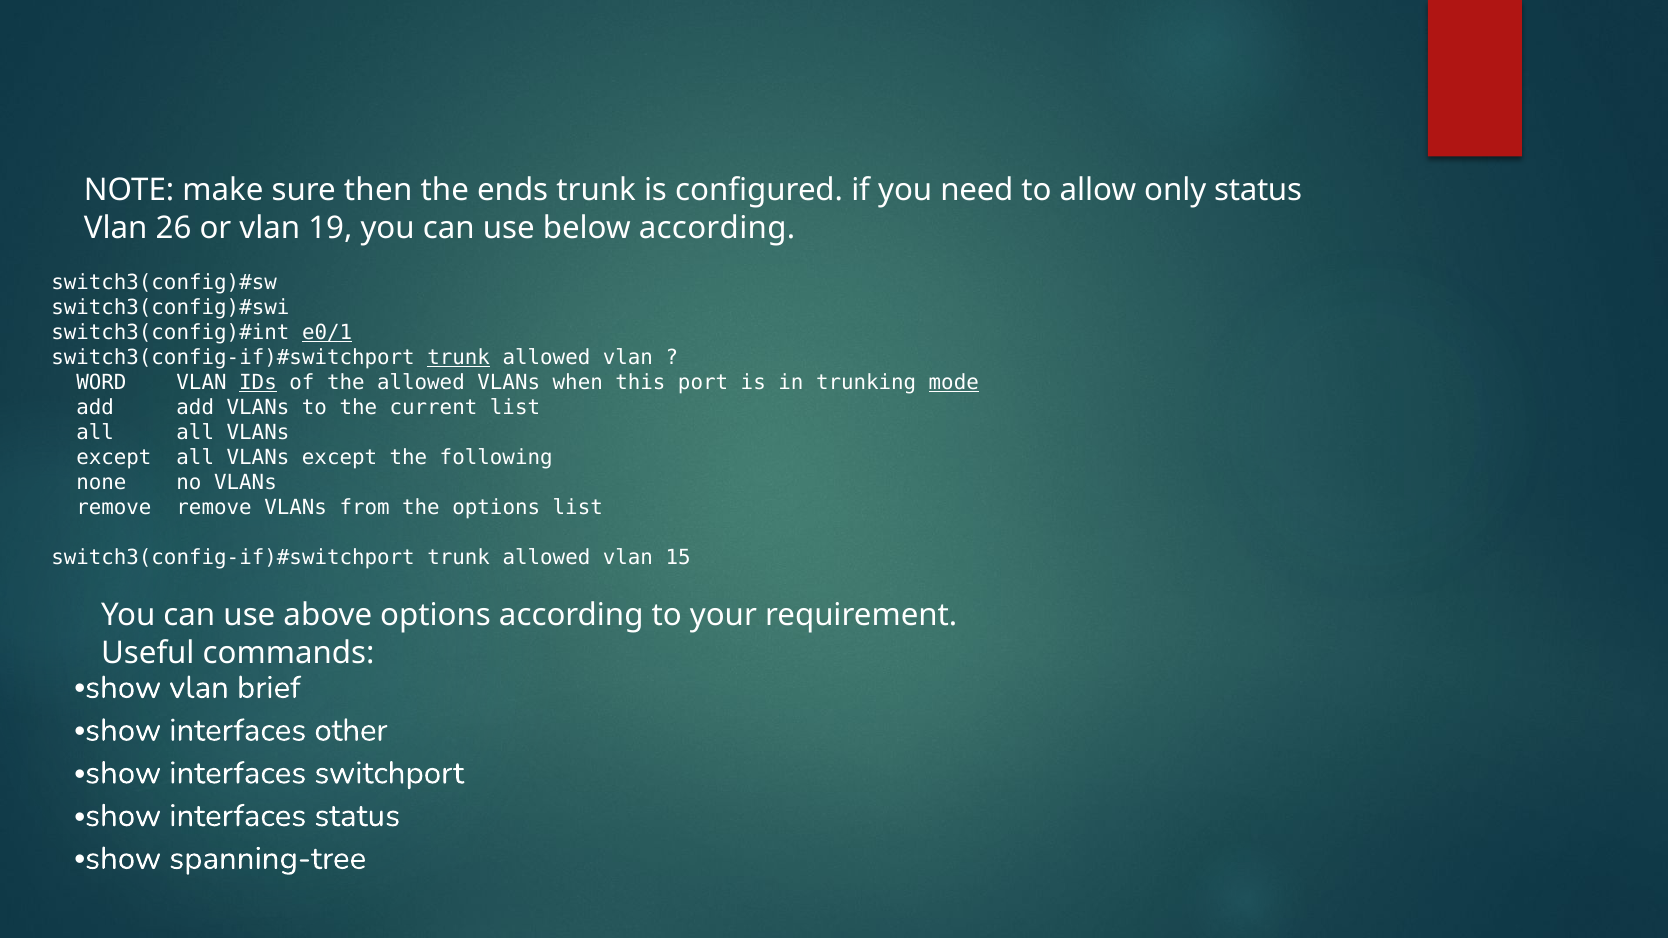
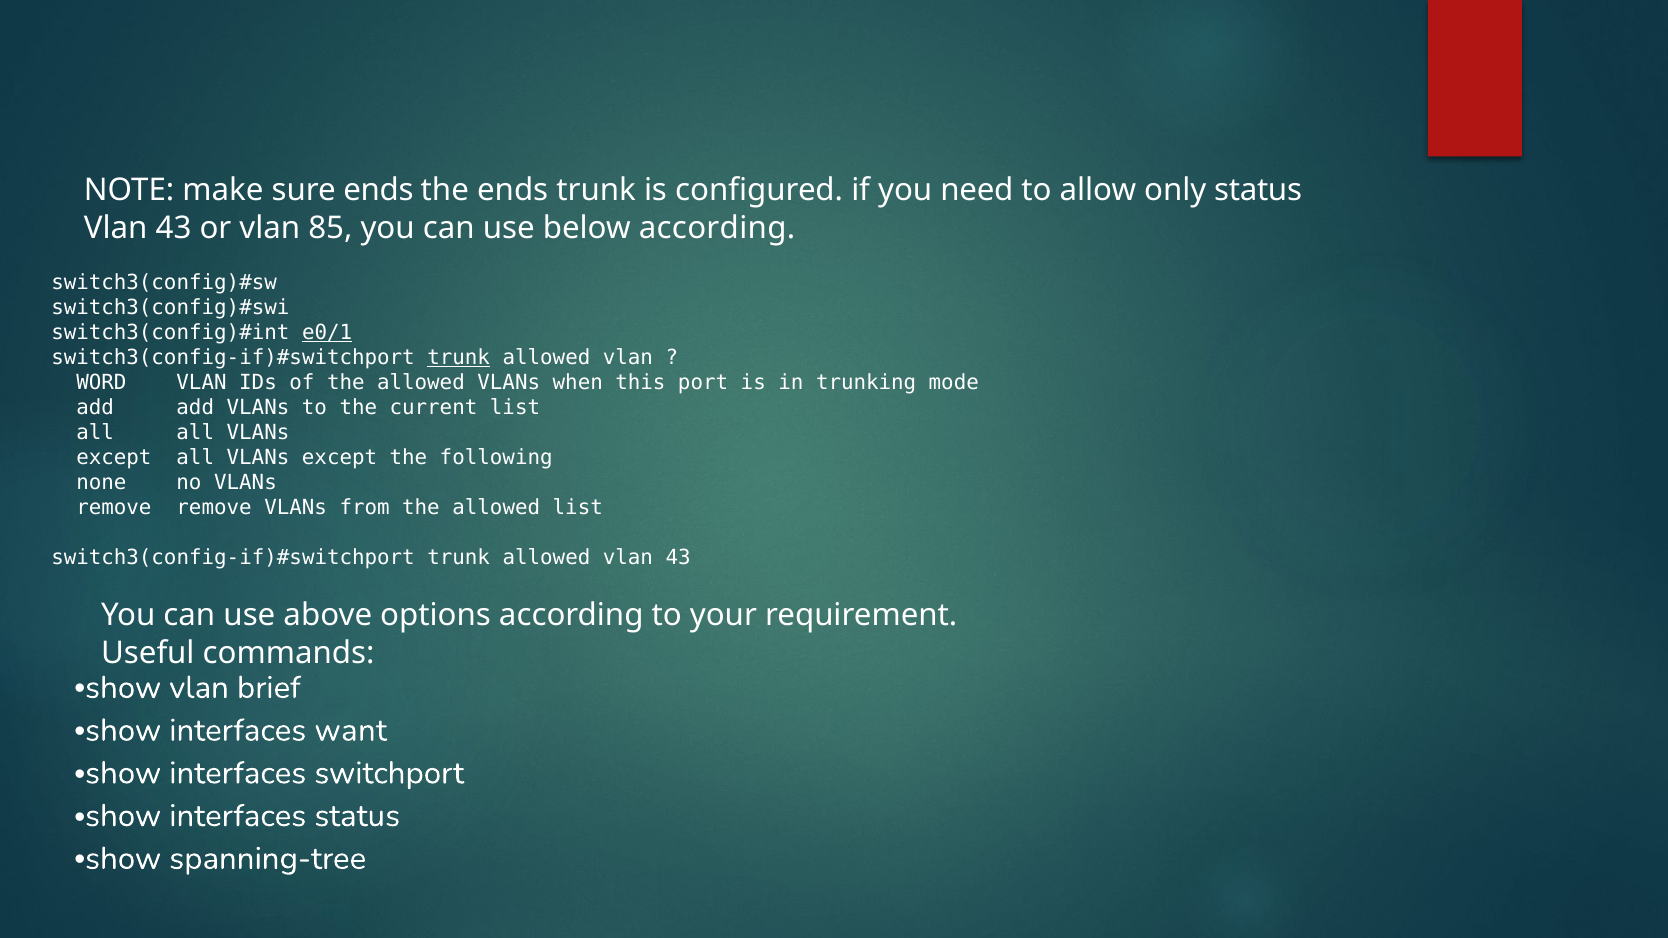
sure then: then -> ends (378, 190)
26: 26 -> 43 (174, 228)
19: 19 -> 85 (330, 228)
IDs underline: present -> none (258, 382)
mode underline: present -> none (954, 382)
from the options: options -> allowed (496, 507)
allowed vlan 15: 15 -> 43 (678, 557)
other: other -> want (351, 730)
